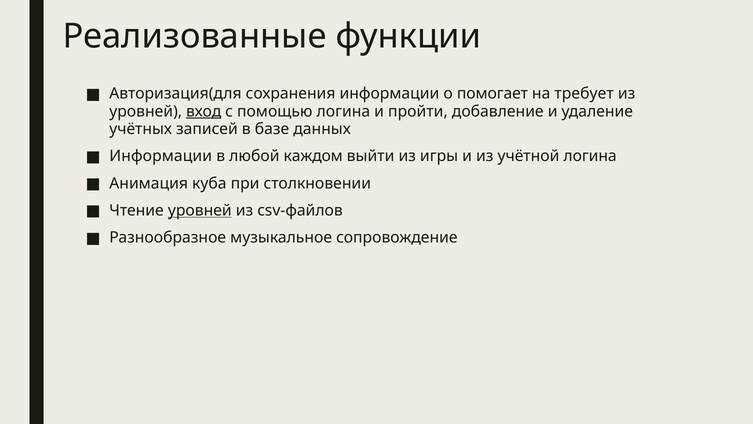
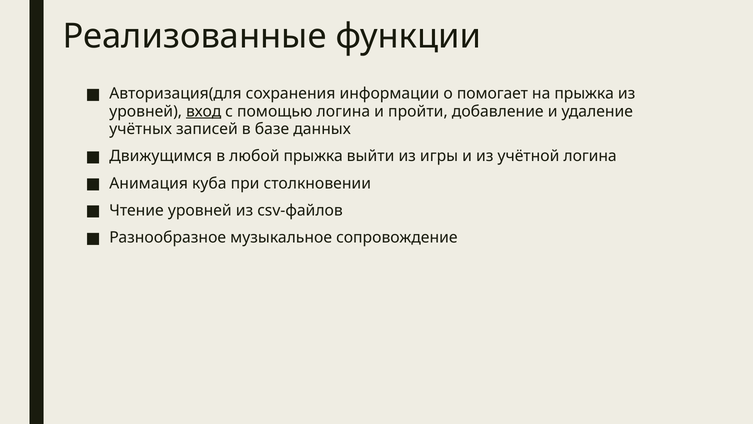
на требует: требует -> прыжка (584, 94)
Информации: Информации -> Движущимся (161, 156)
любой каждом: каждом -> прыжка (313, 156)
уровней underline: present -> none (200, 210)
